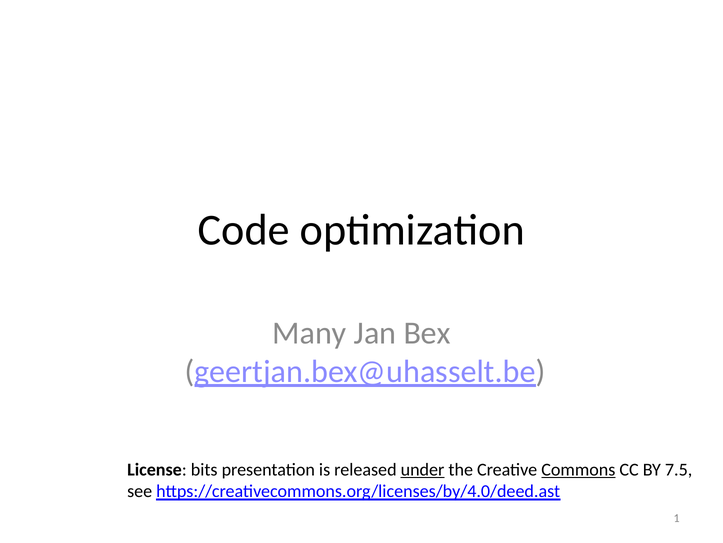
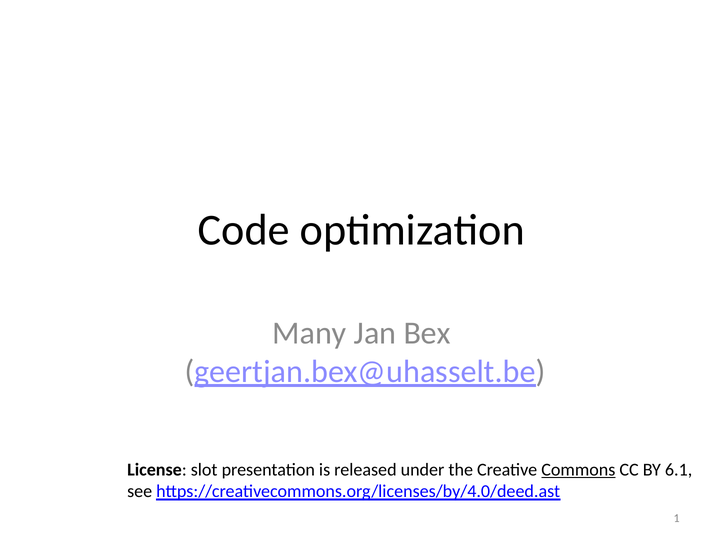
bits: bits -> slot (204, 469)
under underline: present -> none (423, 469)
7.5: 7.5 -> 6.1 (679, 469)
